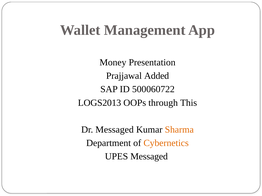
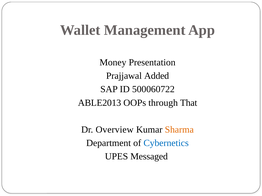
LOGS2013: LOGS2013 -> ABLE2013 (100, 103)
This: This -> That (189, 103)
Dr Messaged: Messaged -> Overview (115, 130)
Cybernetics colour: orange -> blue (166, 143)
